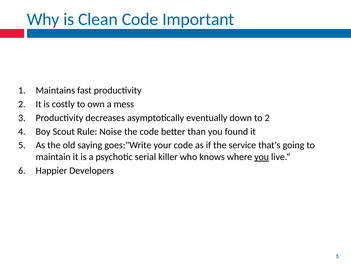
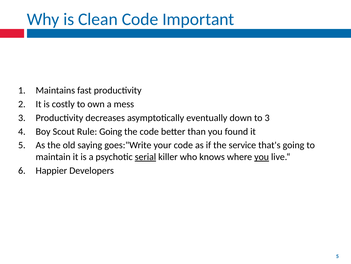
to 2: 2 -> 3 (267, 118)
Rule Noise: Noise -> Going (111, 131)
serial underline: none -> present (145, 157)
